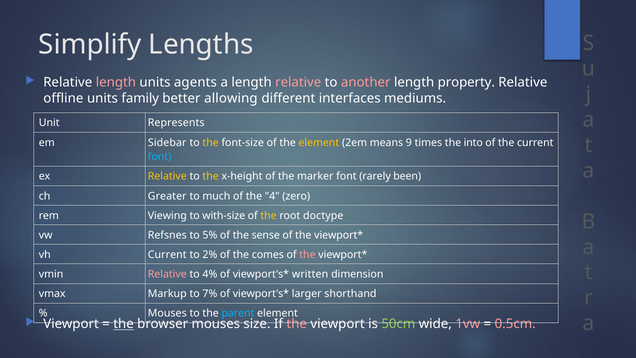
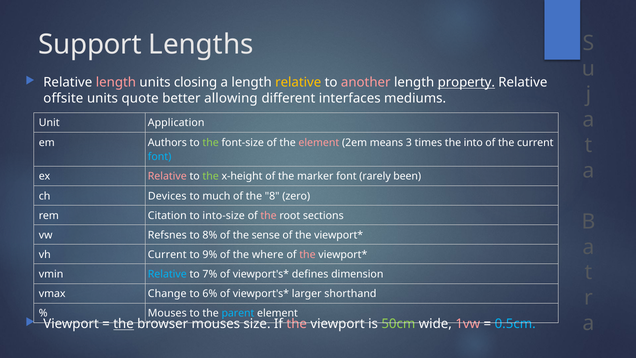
Simplify: Simplify -> Support (90, 45)
agents: agents -> closing (196, 82)
relative colour: pink -> yellow (298, 82)
property underline: none -> present (466, 82)
offline: offline -> offsite (63, 98)
family: family -> quote (140, 98)
Represents: Represents -> Application (176, 123)
Sidebar: Sidebar -> Authors (167, 142)
the colour: yellow -> light green (211, 142)
element colour: yellow -> pink (319, 142)
9: 9 -> 3 (409, 142)
Relative colour: yellow -> pink (167, 176)
the colour: yellow -> light green (211, 176)
Greater: Greater -> Devices (167, 196)
4: 4 -> 8 (272, 196)
Viewing: Viewing -> Citation (167, 215)
with-size: with-size -> into-size (224, 215)
the colour: yellow -> pink (269, 215)
doctype: doctype -> sections (323, 215)
5%: 5% -> 8% (210, 235)
2%: 2% -> 9% (210, 255)
comes: comes -> where (268, 255)
Relative colour: pink -> light blue (167, 274)
4%: 4% -> 7% (210, 274)
written: written -> defines (310, 274)
Markup: Markup -> Change (167, 294)
7%: 7% -> 6% (210, 294)
0.5cm colour: pink -> light blue (515, 324)
